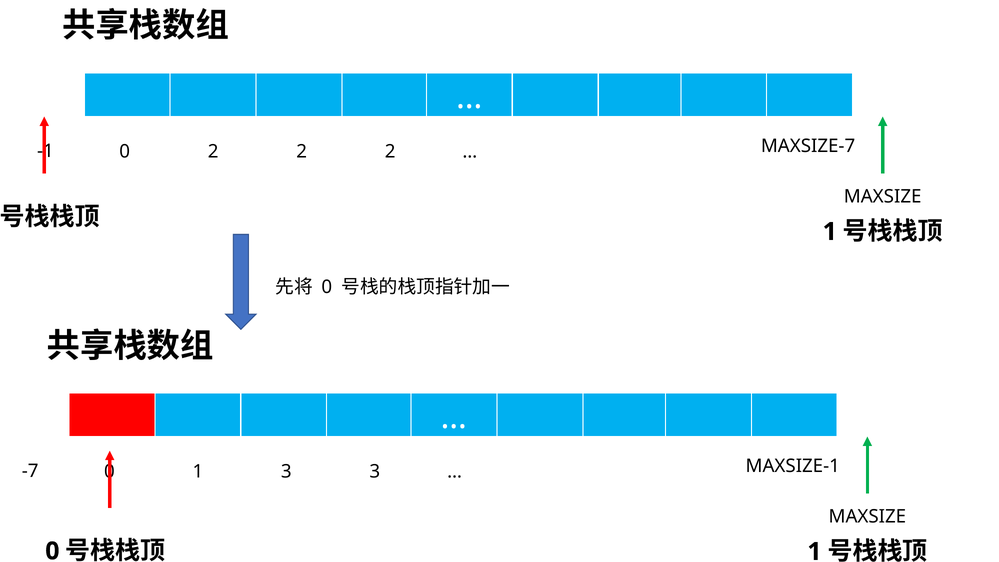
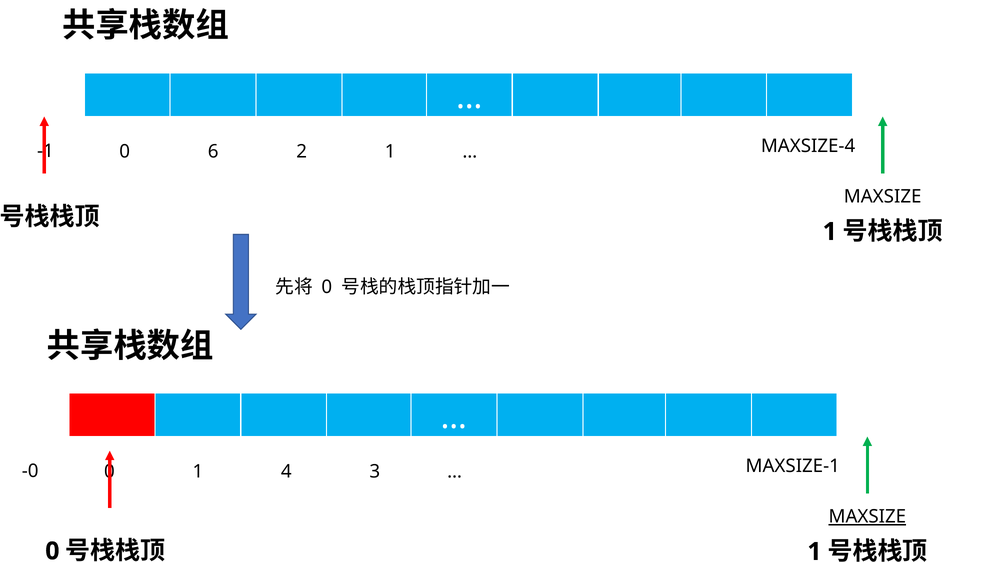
MAXSIZE-7: MAXSIZE-7 -> MAXSIZE-4 (808, 146)
0 2: 2 -> 6 (213, 151)
2: 2 -> 1 (390, 151)
-7: -7 -> -0 (30, 471)
1 3: 3 -> 4 (286, 471)
MAXSIZE underline: none -> present (867, 517)
